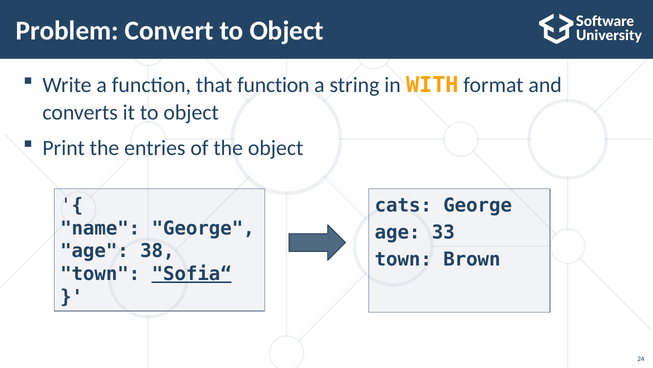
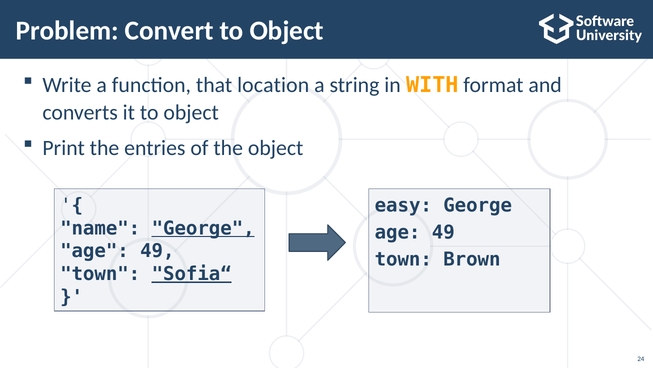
that function: function -> location (273, 85)
cats: cats -> easy (403, 205)
George underline: none -> present (203, 228)
33: 33 -> 49 (443, 232)
38: 38 -> 49 (157, 251)
